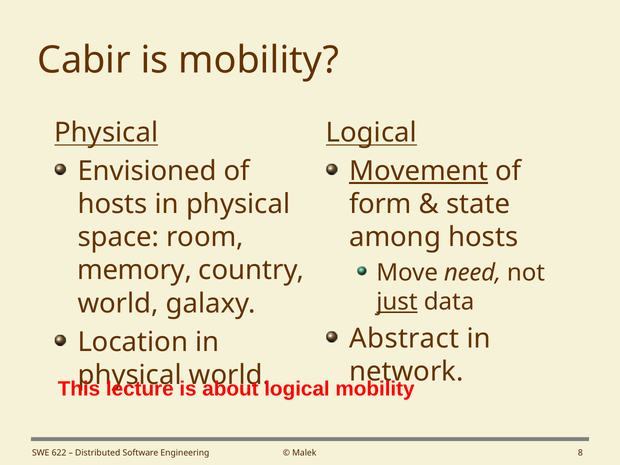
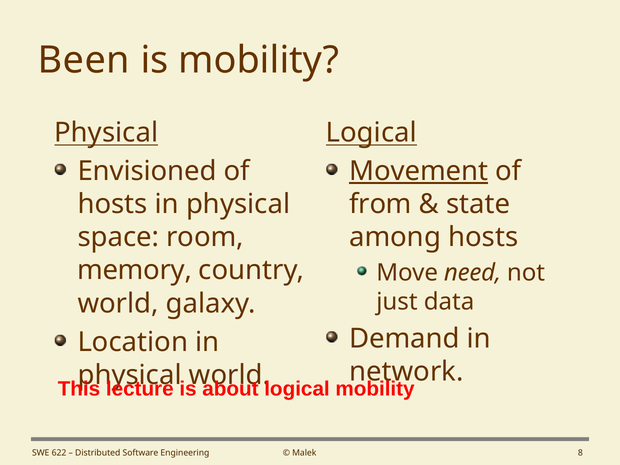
Cabir: Cabir -> Been (84, 60)
form: form -> from (380, 204)
just underline: present -> none (397, 302)
Abstract: Abstract -> Demand (404, 339)
